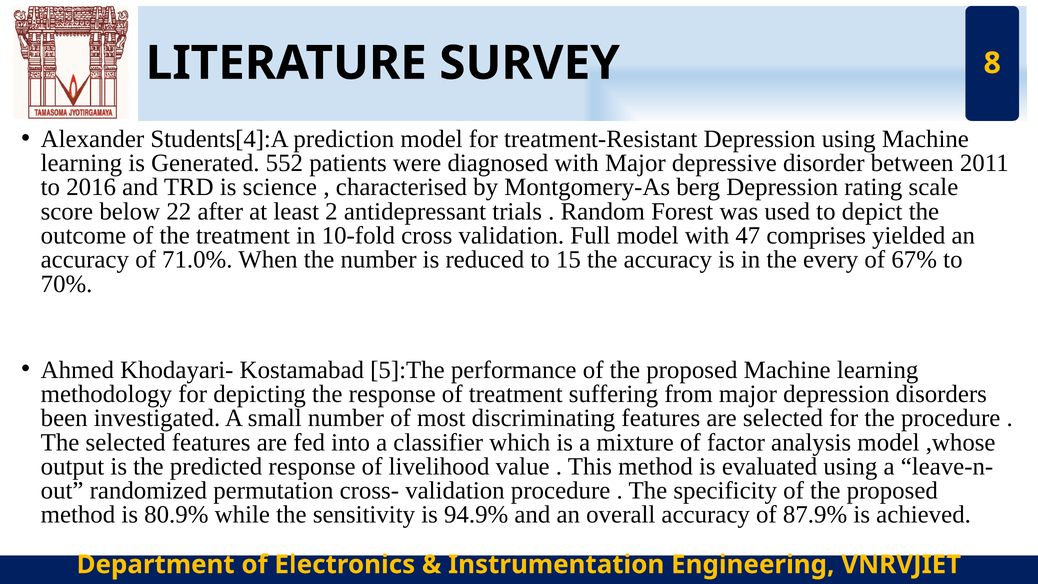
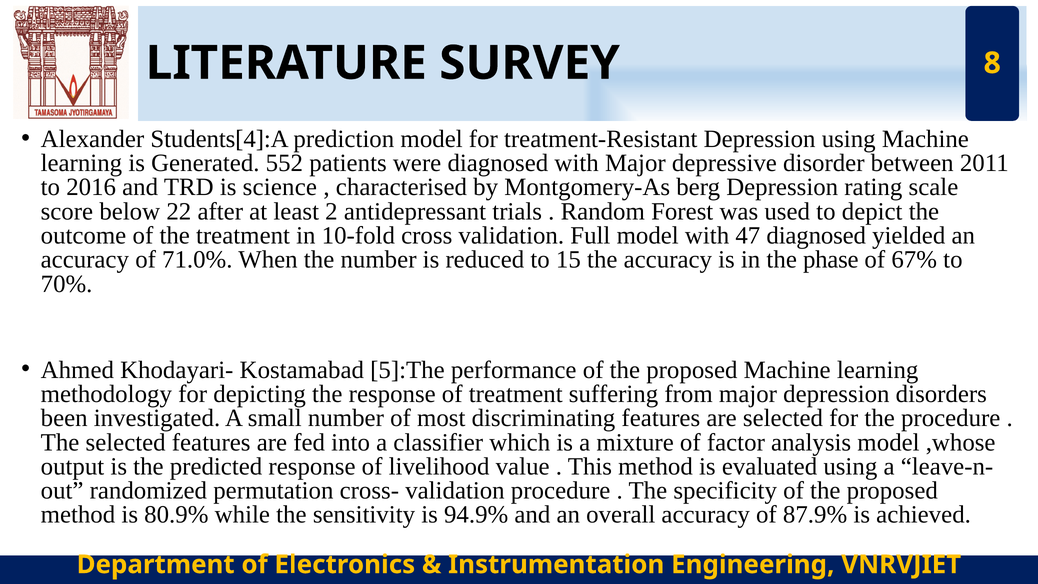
47 comprises: comprises -> diagnosed (816, 236)
every: every -> phase (831, 260)
